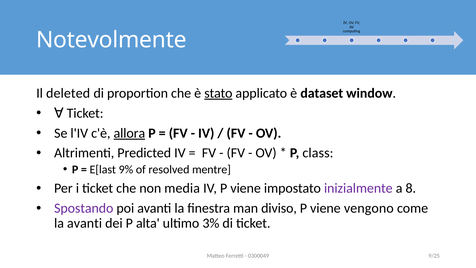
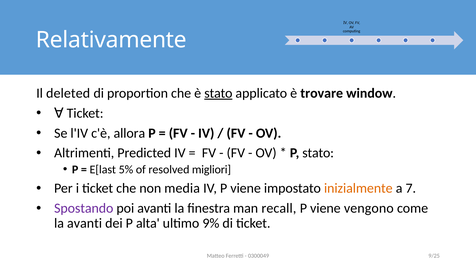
Notevolmente: Notevolmente -> Relativamente (111, 40)
dataset: dataset -> trovare (322, 93)
allora underline: present -> none (129, 133)
P class: class -> stato (318, 153)
9%: 9% -> 5% (126, 169)
mentre: mentre -> migliori (211, 169)
inizialmente colour: purple -> orange (358, 188)
8: 8 -> 7 (411, 188)
diviso: diviso -> recall (279, 208)
3%: 3% -> 9% (211, 223)
